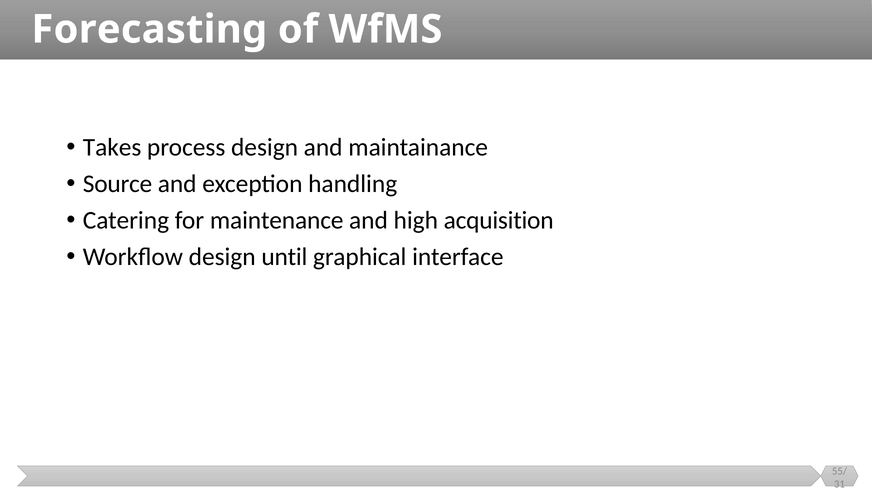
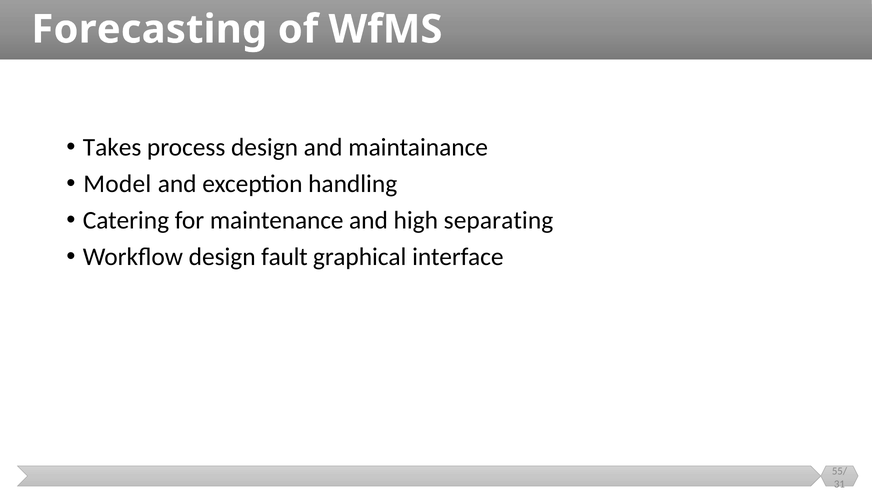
Source: Source -> Model (117, 184)
acquisition: acquisition -> separating (499, 221)
until: until -> fault (284, 257)
